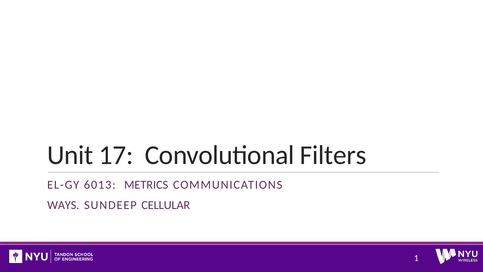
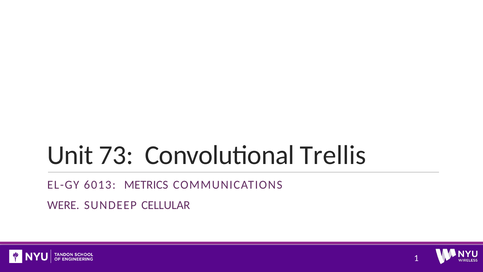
17: 17 -> 73 (116, 155)
Filters: Filters -> Trellis (333, 155)
WAYS: WAYS -> WERE (63, 205)
